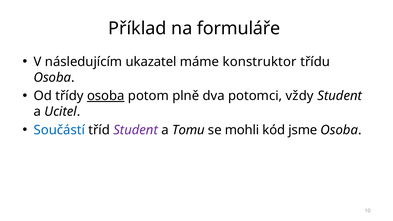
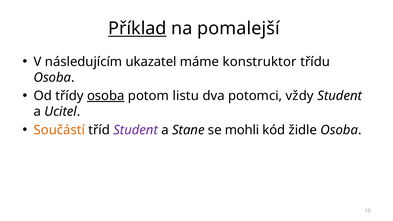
Příklad underline: none -> present (137, 29)
formuláře: formuláře -> pomalejší (238, 29)
plně: plně -> listu (186, 96)
Součástí colour: blue -> orange (59, 130)
Tomu: Tomu -> Stane (188, 130)
jsme: jsme -> židle (303, 130)
